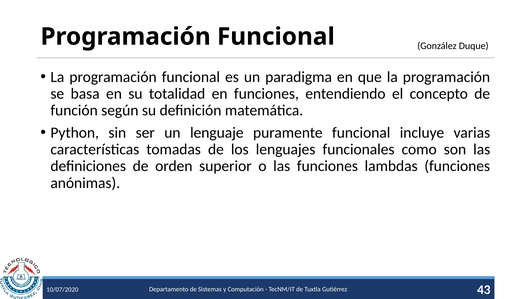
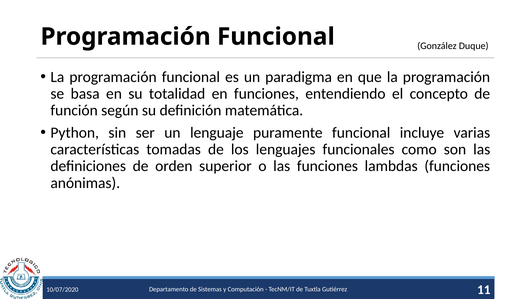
43: 43 -> 11 (484, 290)
